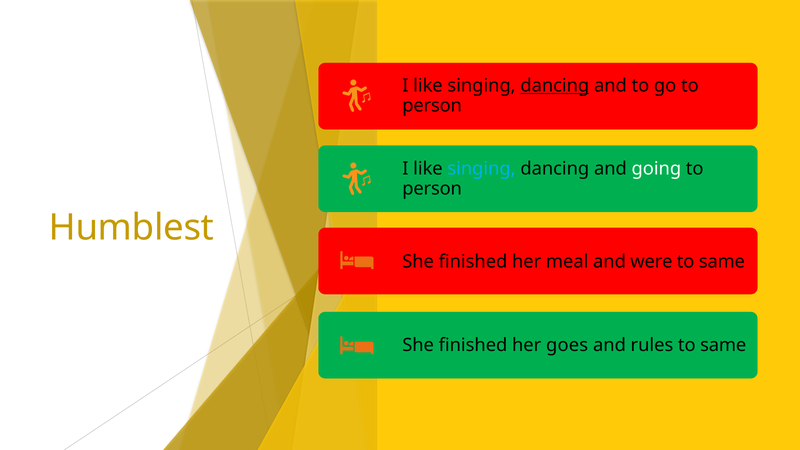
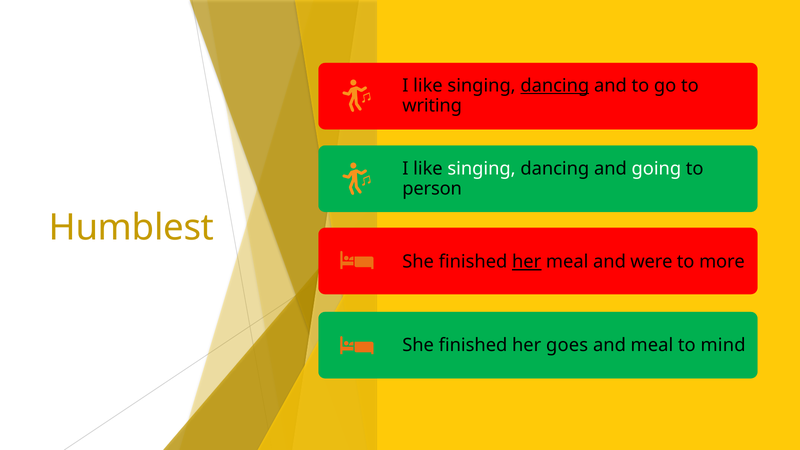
person: person -> writing (432, 105)
singing colour: light blue -> white (482, 169)
her underline: none -> present (527, 262)
same: same -> more (722, 262)
and rules: rules -> meal (652, 345)
same: same -> mind (723, 345)
